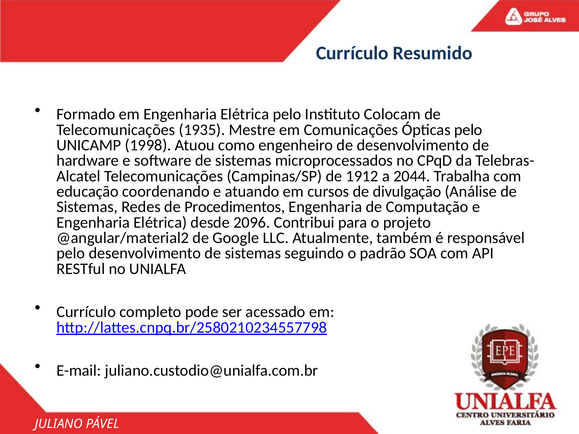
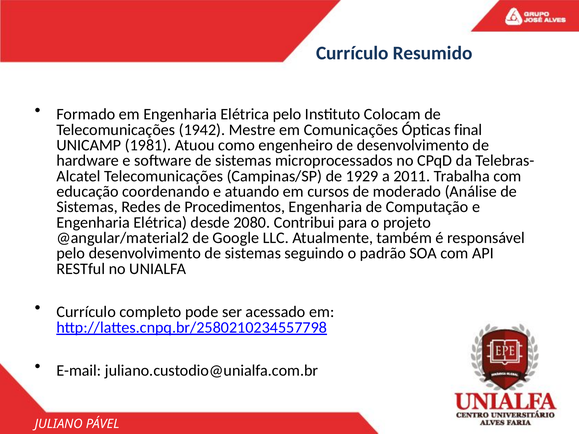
1935: 1935 -> 1942 (202, 130)
Ópticas pelo: pelo -> final (468, 130)
1998: 1998 -> 1981 (148, 145)
1912: 1912 -> 1929 (362, 176)
2044: 2044 -> 2011 (412, 176)
divulgação: divulgação -> moderado (407, 192)
2096: 2096 -> 2080 (252, 223)
